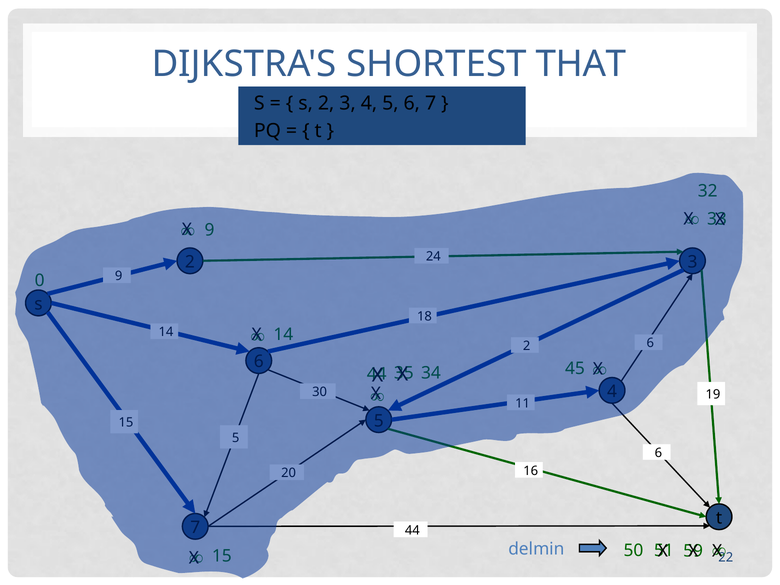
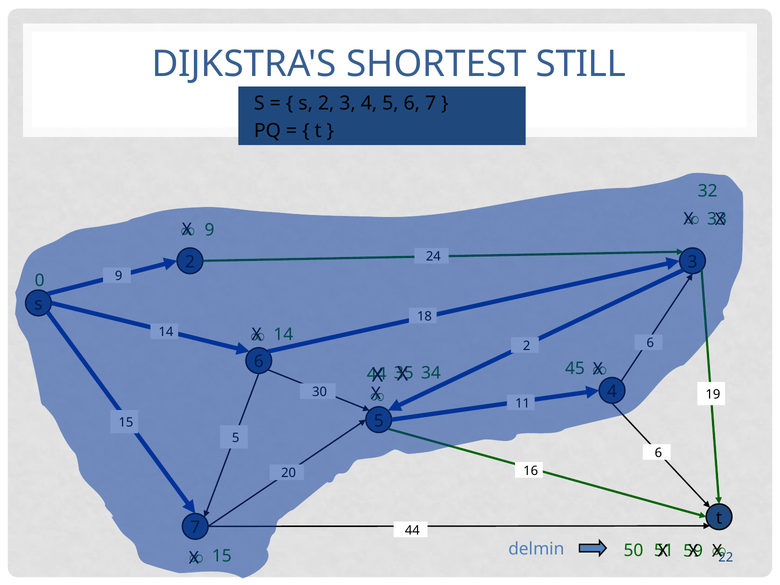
THAT: THAT -> STILL (581, 64)
